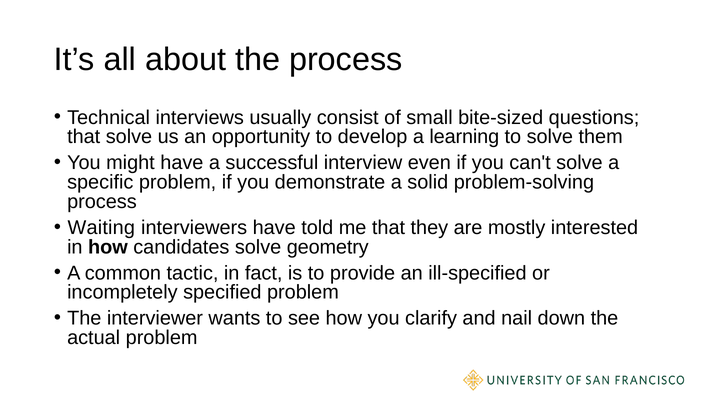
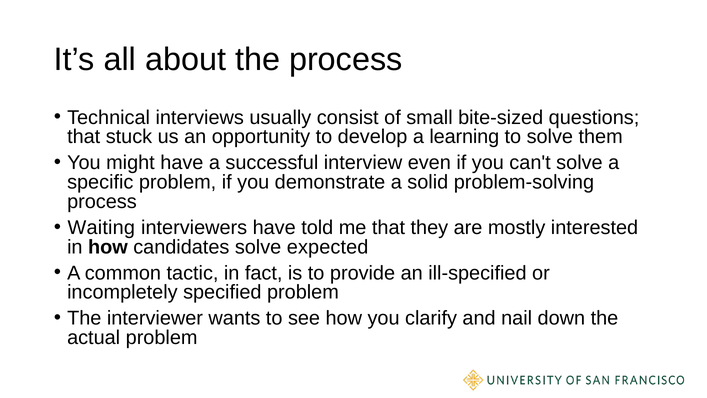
that solve: solve -> stuck (129, 137)
geometry: geometry -> expected (328, 247)
